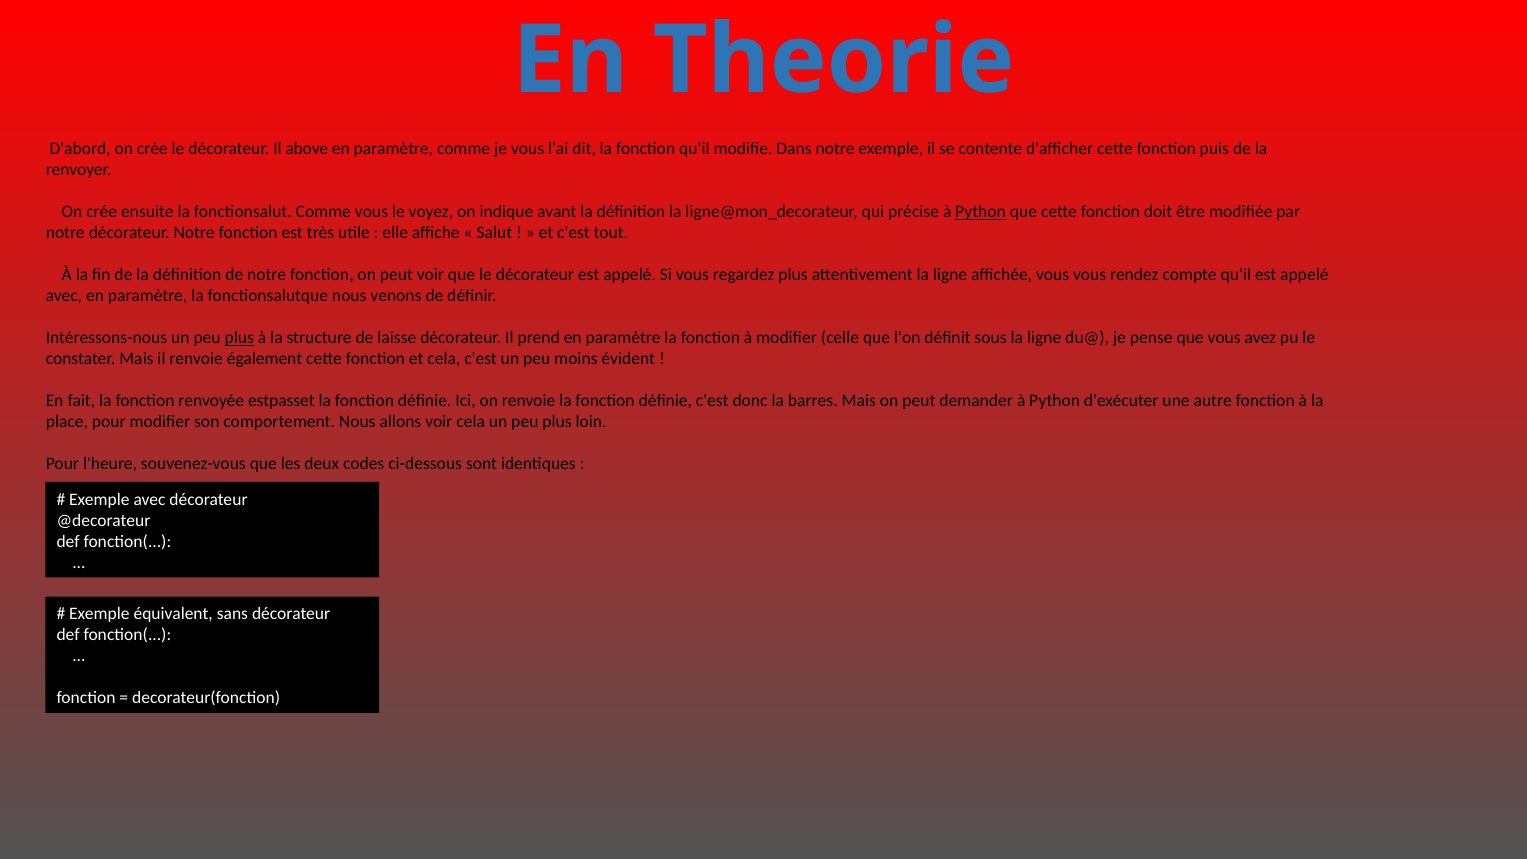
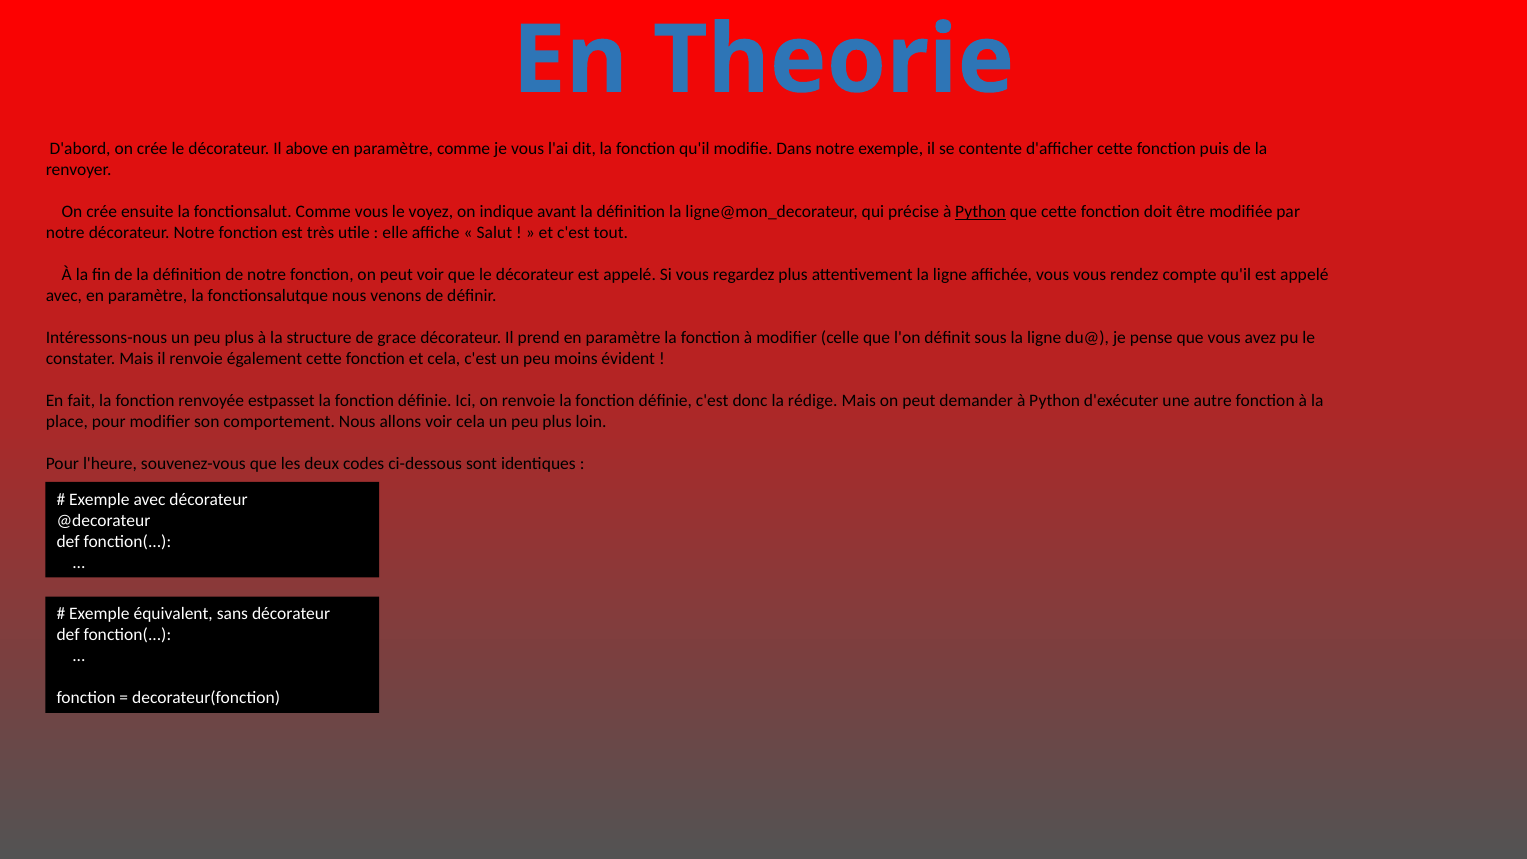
plus underline: present -> none (239, 338)
laisse: laisse -> grace (397, 338)
barres: barres -> rédige (813, 401)
